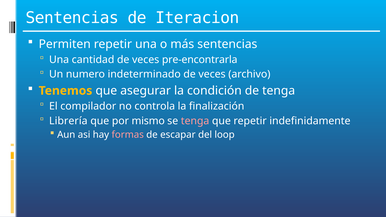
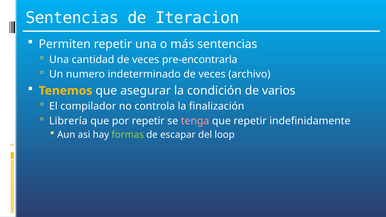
de tenga: tenga -> varios (279, 91)
por mismo: mismo -> repetir (148, 121)
formas colour: pink -> light green (128, 135)
